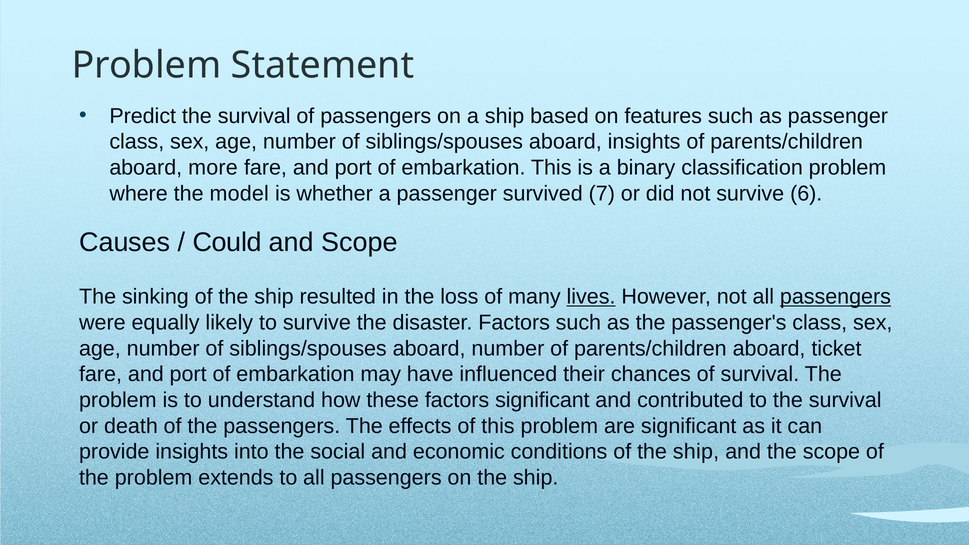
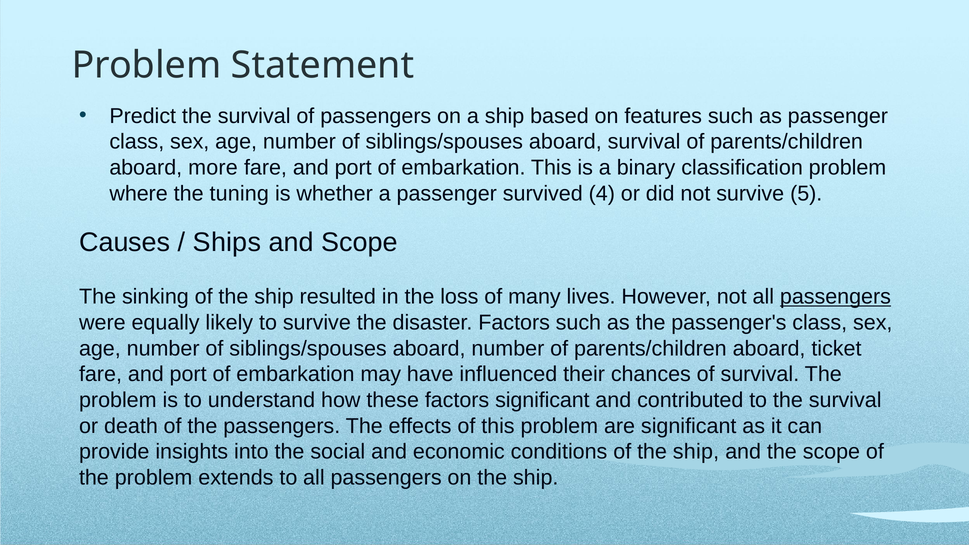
aboard insights: insights -> survival (644, 142)
model: model -> tuning (239, 194)
7: 7 -> 4 (602, 194)
6: 6 -> 5 (806, 194)
Could: Could -> Ships (227, 242)
lives underline: present -> none (591, 297)
